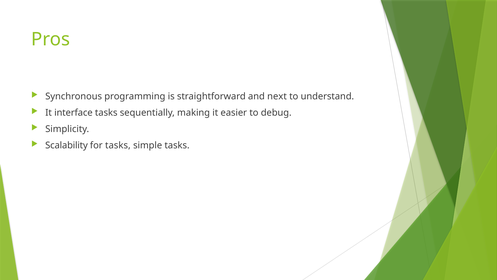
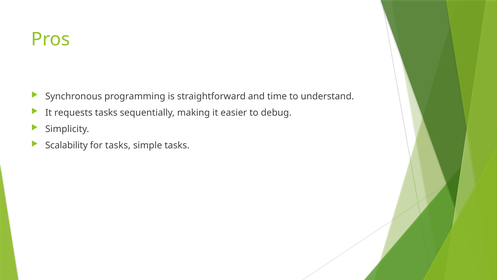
next: next -> time (277, 96)
interface: interface -> requests (73, 113)
